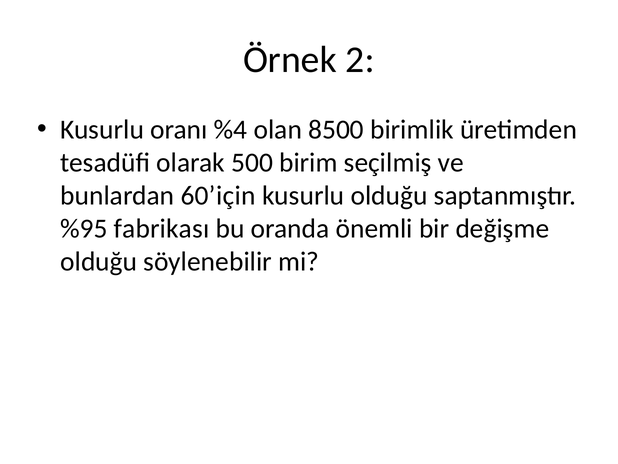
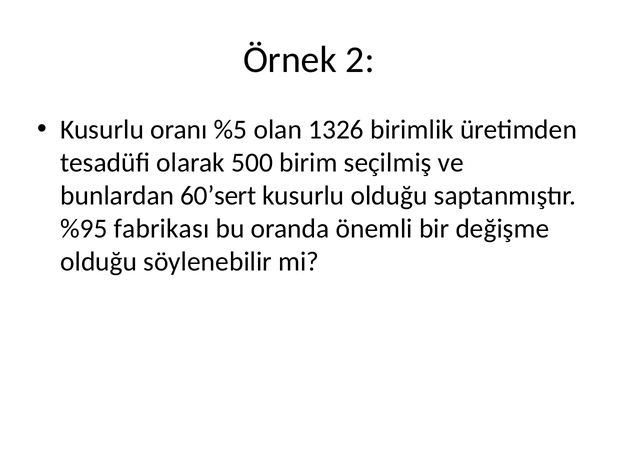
%4: %4 -> %5 (231, 130)
8500: 8500 -> 1326 (336, 130)
60’için: 60’için -> 60’sert (218, 196)
